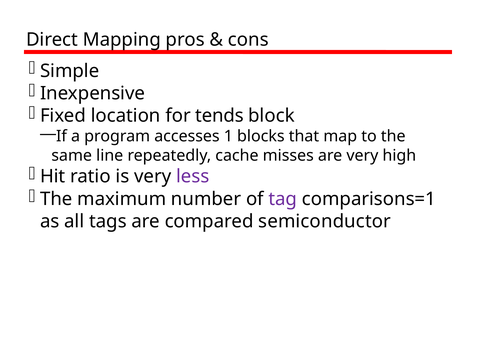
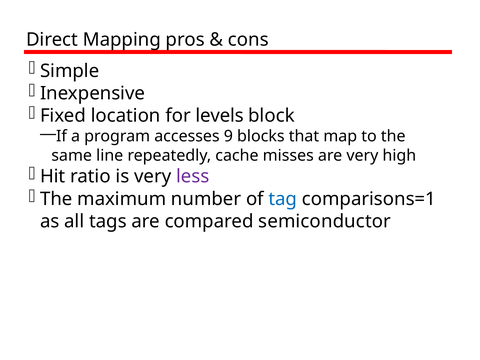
tends: tends -> levels (220, 116)
1: 1 -> 9 (228, 136)
tag colour: purple -> blue (283, 199)
